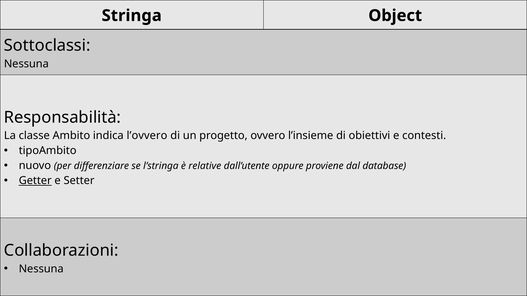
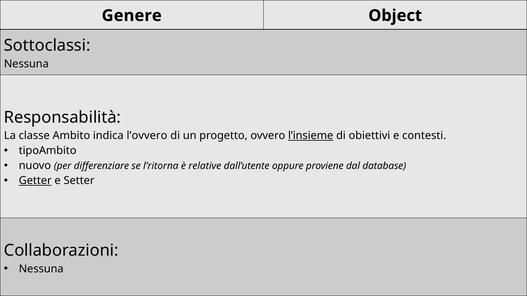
Stringa: Stringa -> Genere (132, 16)
l’insieme underline: none -> present (311, 136)
l’stringa: l’stringa -> l’ritorna (161, 166)
